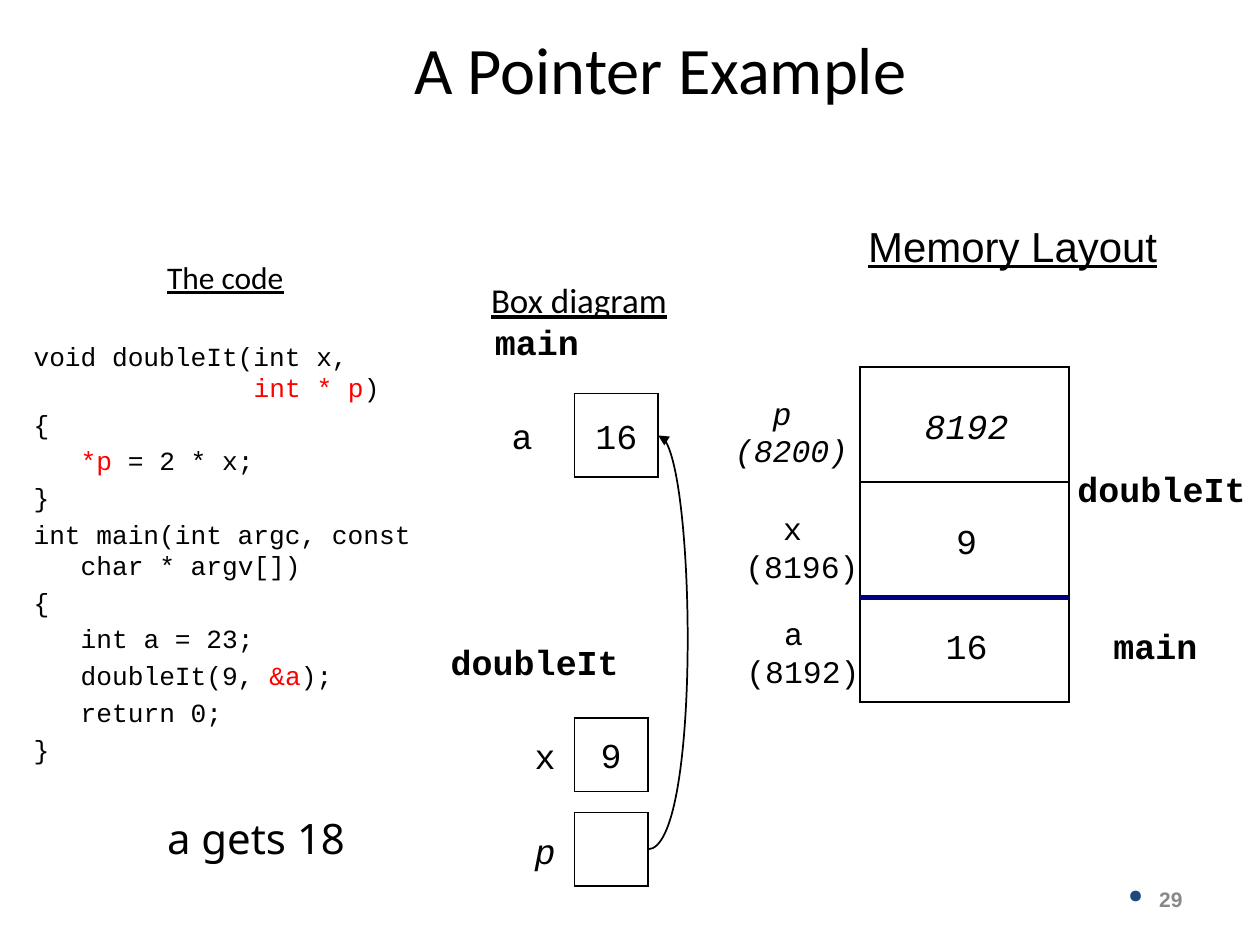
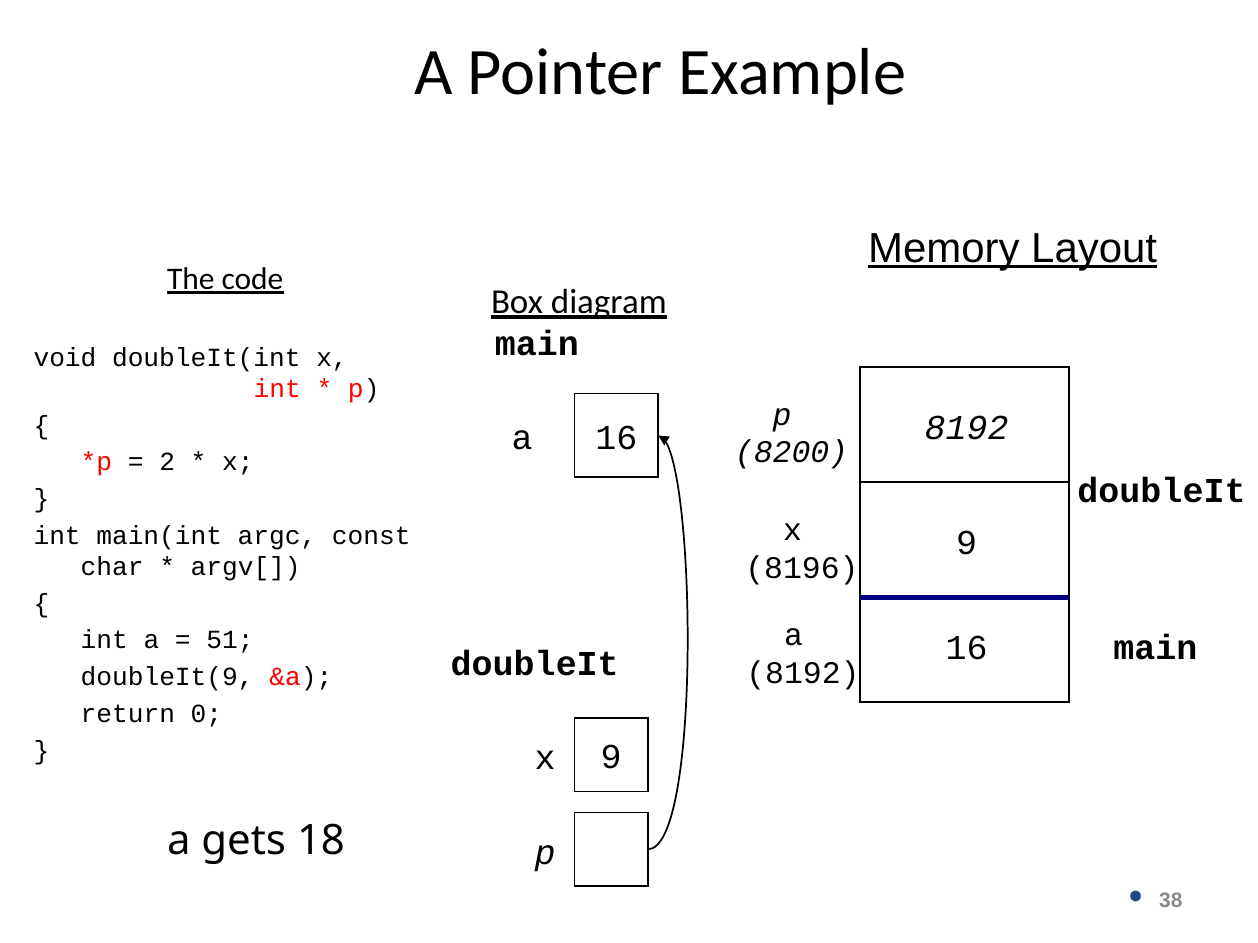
23: 23 -> 51 (230, 641)
29: 29 -> 38 (1171, 901)
